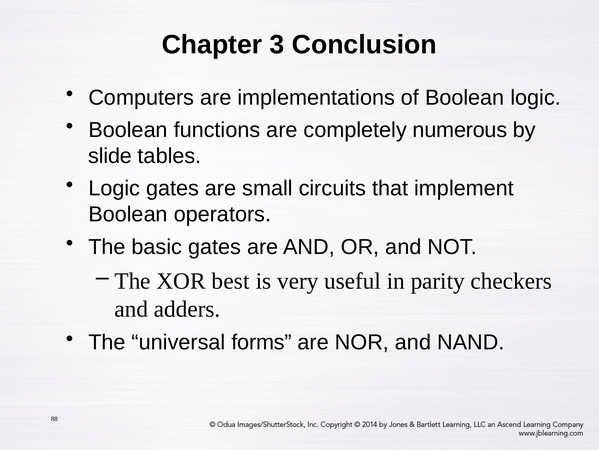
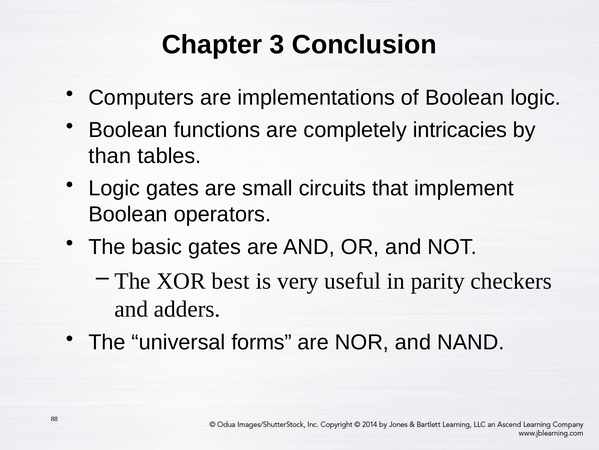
numerous: numerous -> intricacies (460, 130)
slide: slide -> than (110, 156)
